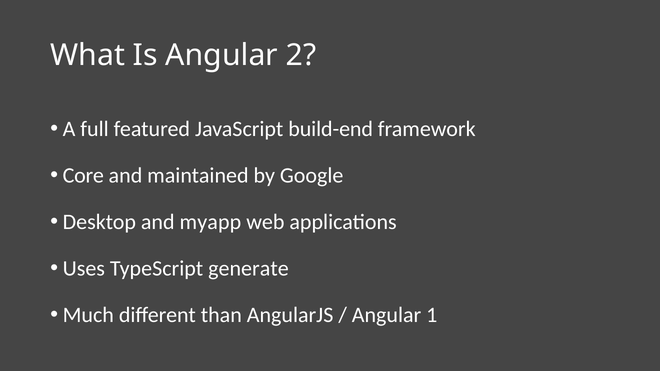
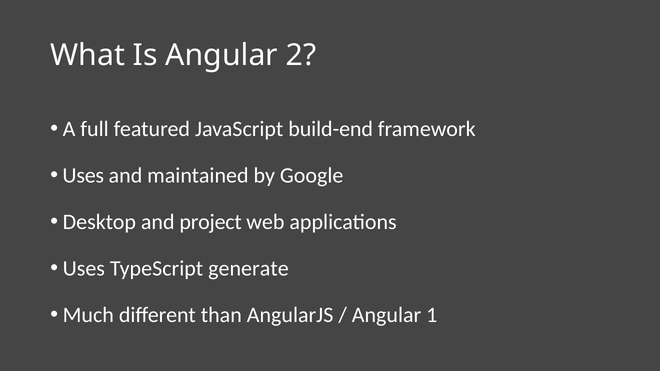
Core: Core -> Uses (83, 176)
myapp: myapp -> project (211, 222)
